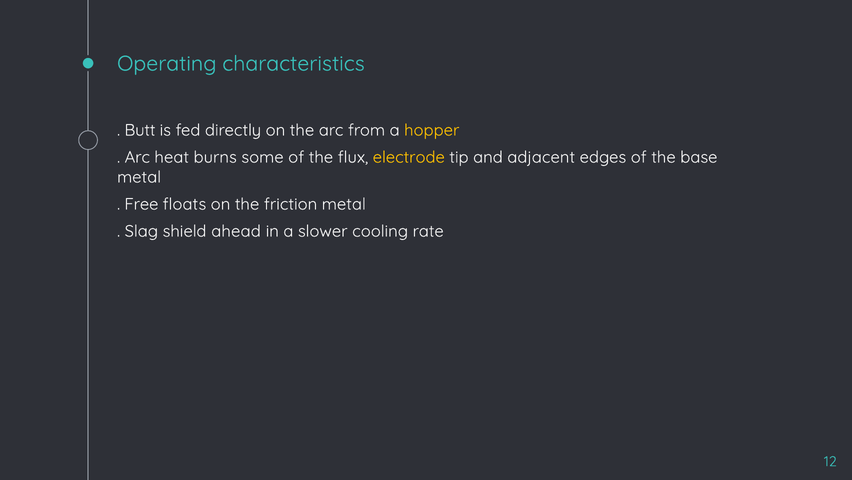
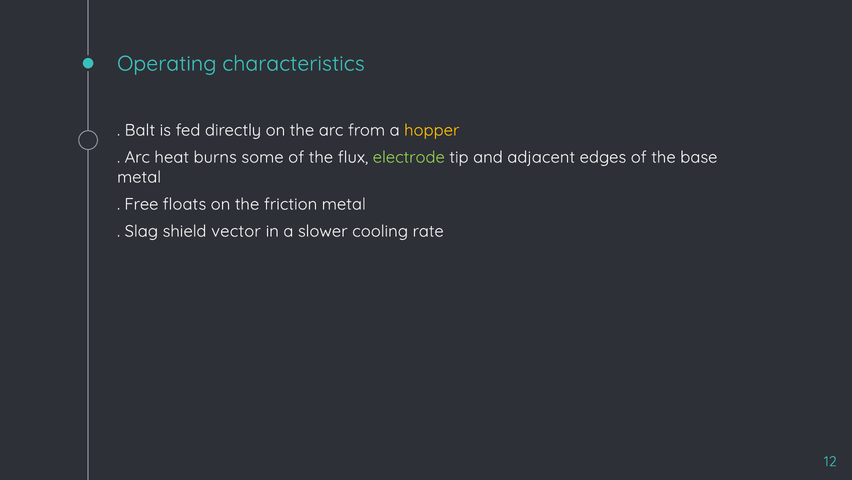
Butt: Butt -> Balt (140, 130)
electrode colour: yellow -> light green (409, 157)
ahead: ahead -> vector (236, 231)
